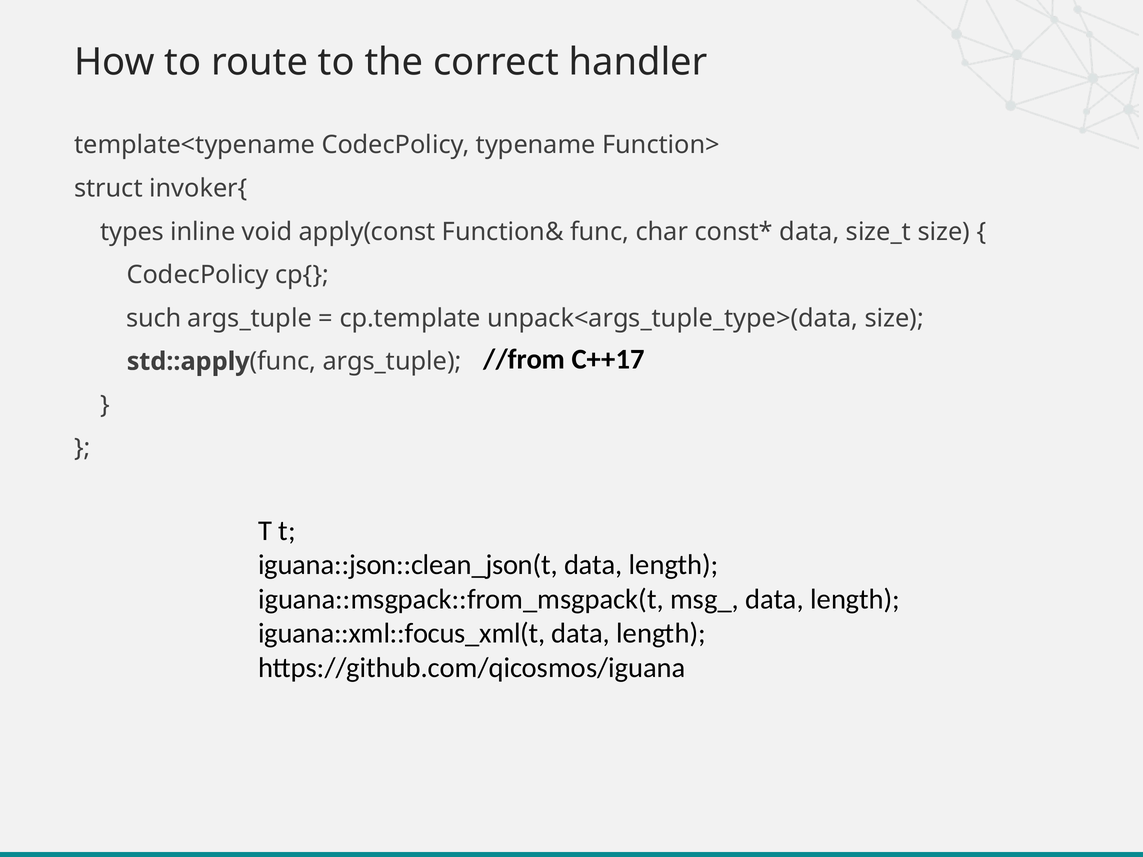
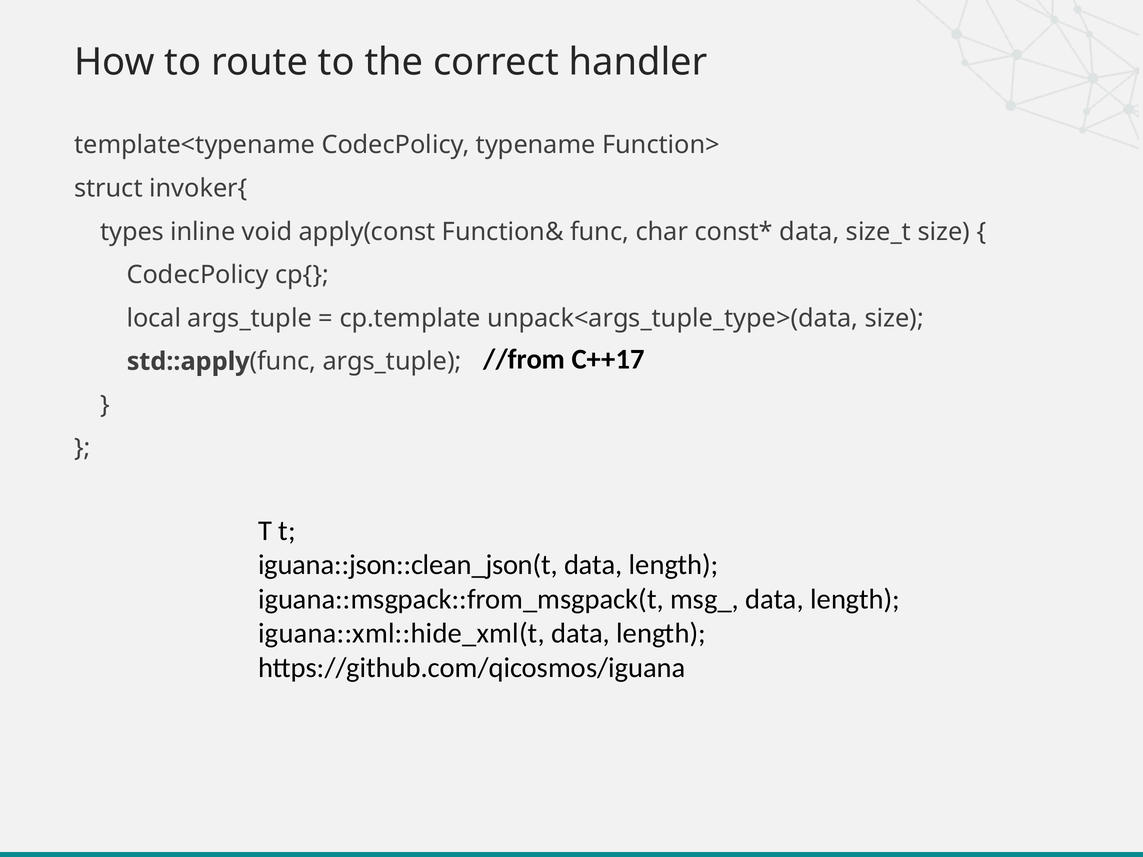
such: such -> local (154, 318)
iguana::xml::focus_xml(t: iguana::xml::focus_xml(t -> iguana::xml::hide_xml(t (401, 634)
